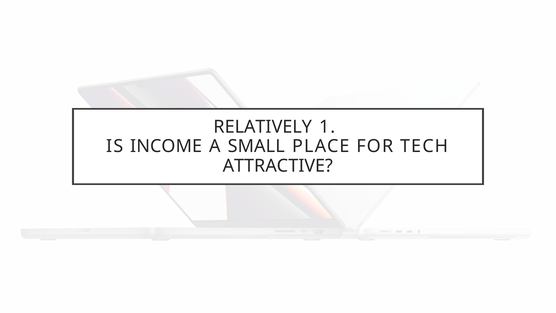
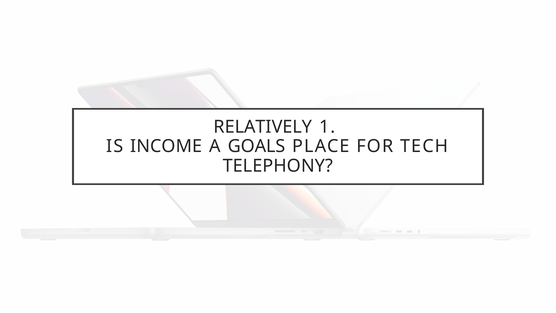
SMALL: SMALL -> GOALS (257, 146)
ATTRACTIVE: ATTRACTIVE -> TELEPHONY (278, 166)
